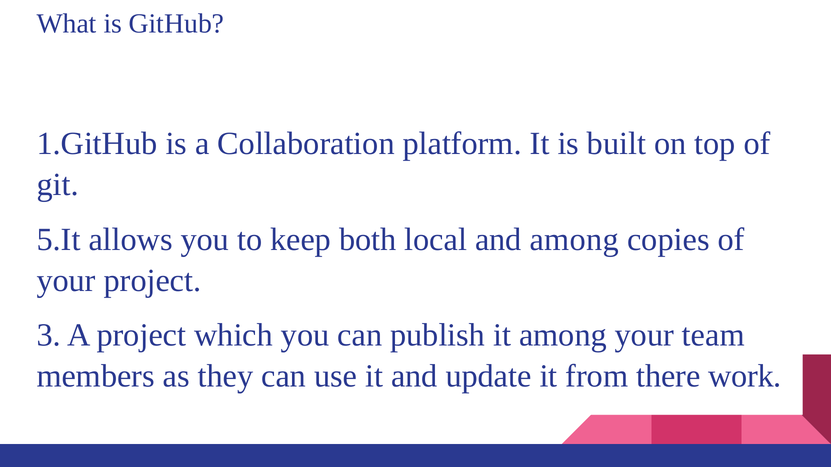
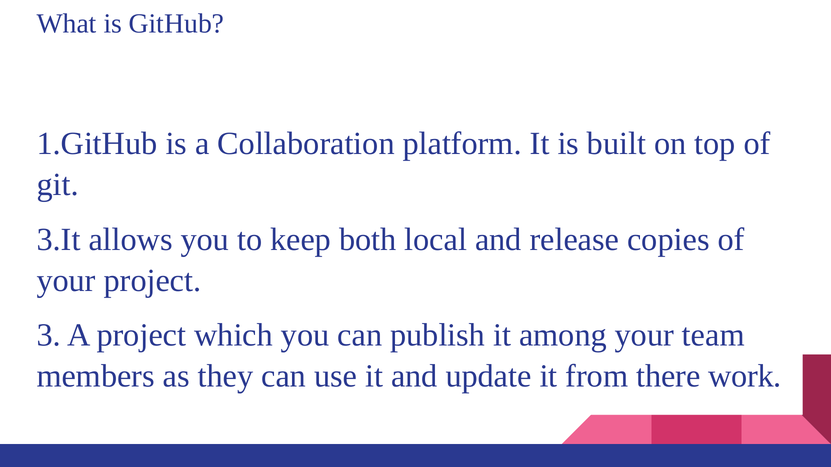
5.It: 5.It -> 3.It (59, 240)
and among: among -> release (574, 240)
